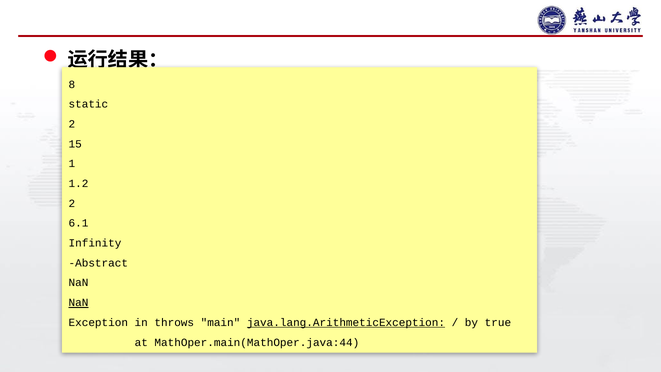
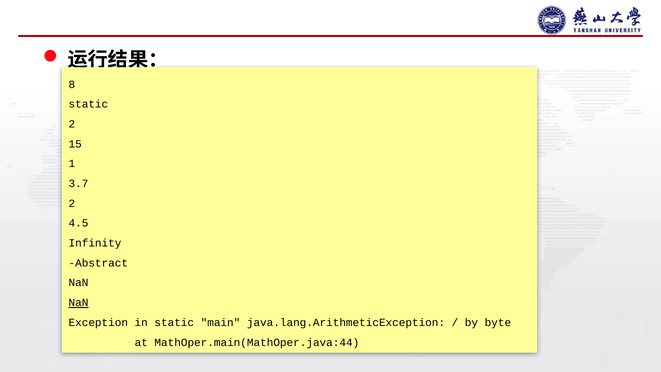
1.2: 1.2 -> 3.7 (78, 184)
6.1: 6.1 -> 4.5 (78, 223)
in throws: throws -> static (174, 322)
java.lang.ArithmeticException underline: present -> none (346, 322)
true: true -> byte (498, 322)
